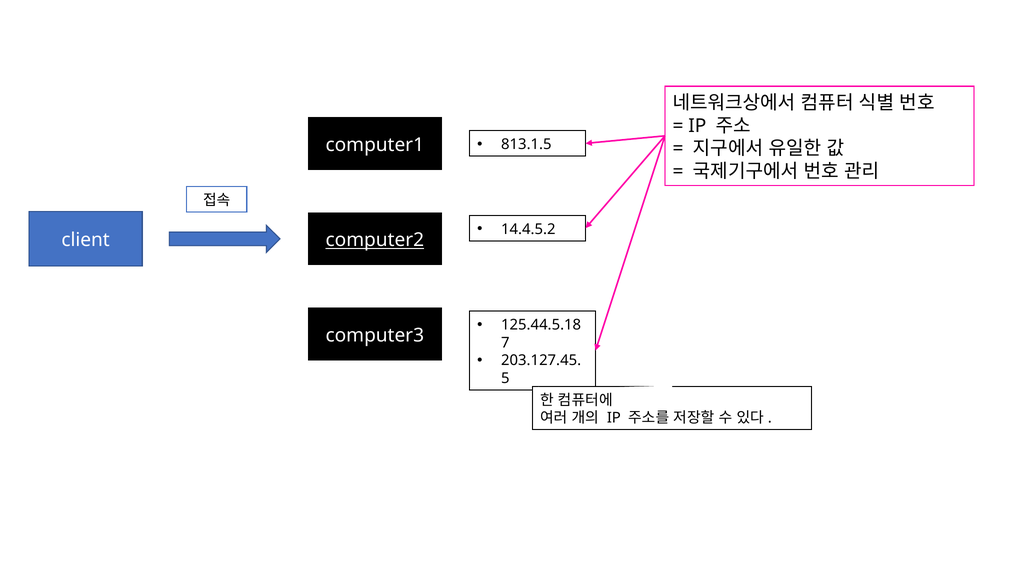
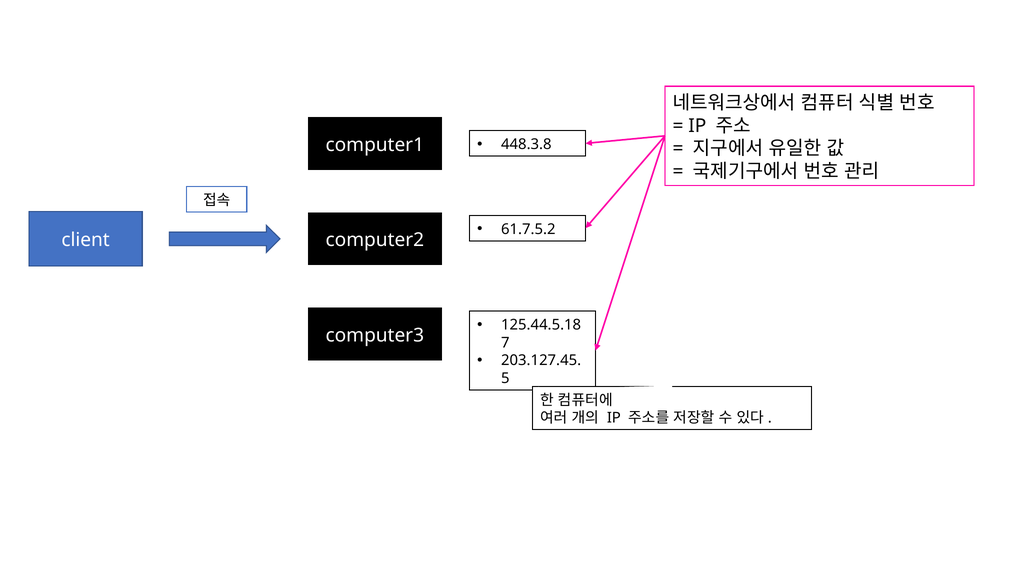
813.1.5: 813.1.5 -> 448.3.8 (526, 144)
14.4.5.2: 14.4.5.2 -> 61.7.5.2 (528, 229)
computer2 underline: present -> none (375, 240)
